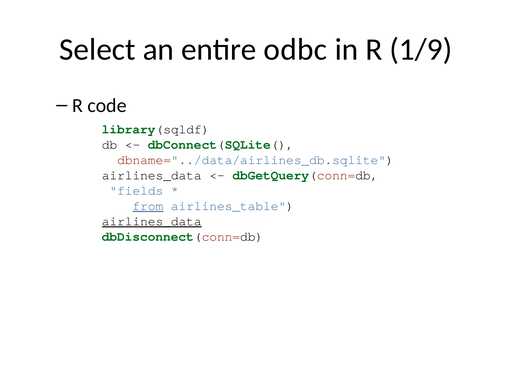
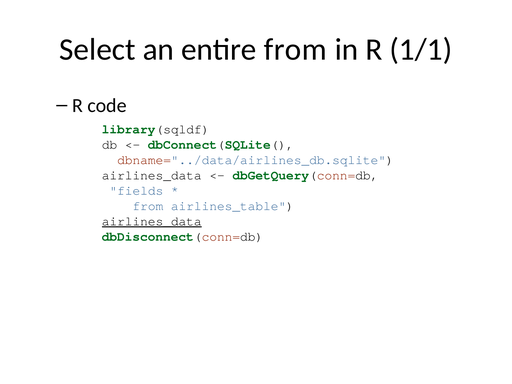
entire odbc: odbc -> from (295, 50)
1/9: 1/9 -> 1/1 (421, 50)
from underline: present -> none (148, 206)
